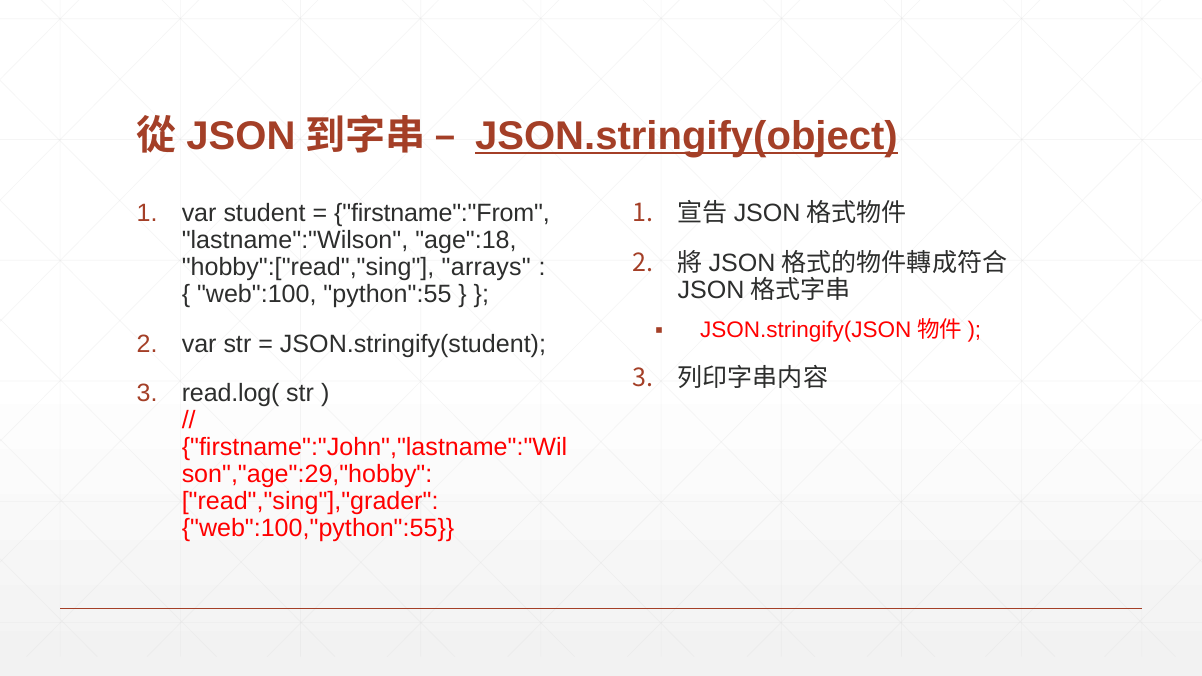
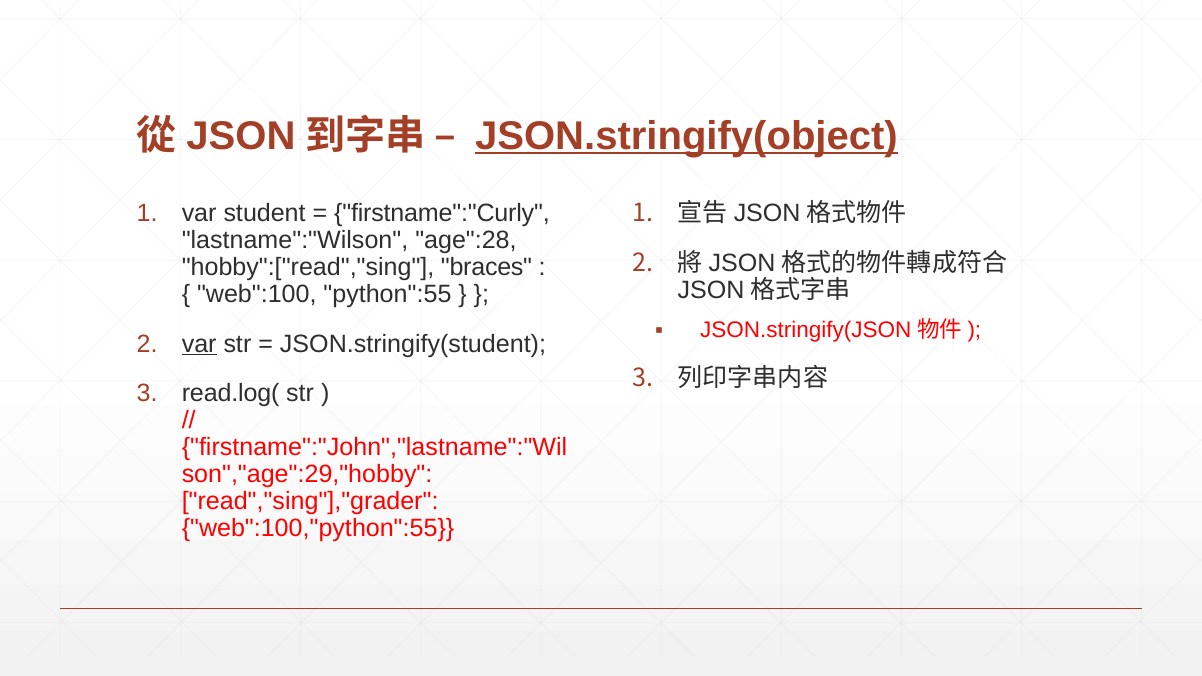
firstname":"From: firstname":"From -> firstname":"Curly (442, 213)
age":18: age":18 -> age":28 (466, 240)
arrays: arrays -> braces (487, 267)
var underline: none -> present (199, 344)
